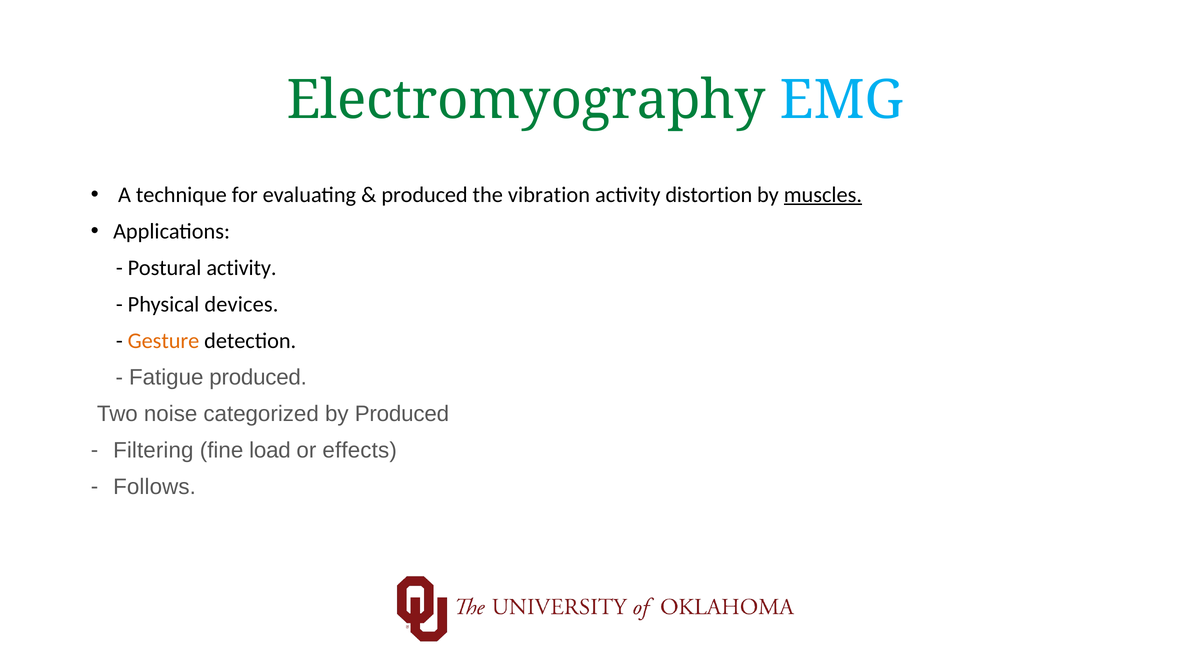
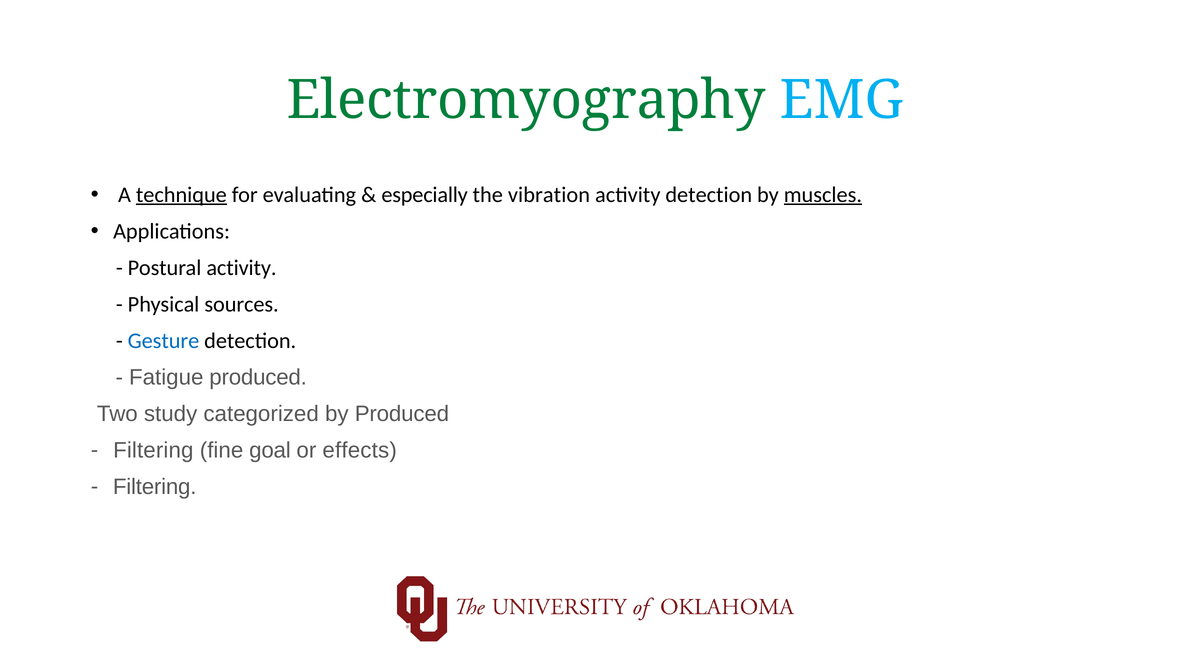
technique underline: none -> present (181, 195)
produced: produced -> especially (425, 195)
activity distortion: distortion -> detection (709, 195)
devices: devices -> sources (242, 304)
Gesture colour: orange -> blue (163, 341)
noise: noise -> study (171, 414)
load: load -> goal (270, 451)
Follows: Follows -> Filtering (155, 487)
